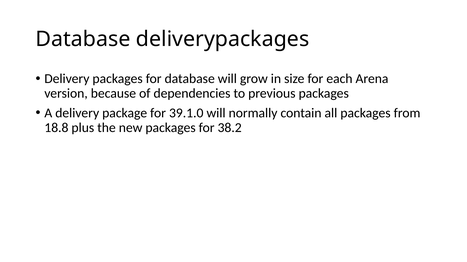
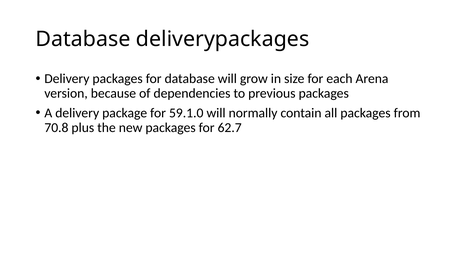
39.1.0: 39.1.0 -> 59.1.0 (186, 113)
18.8: 18.8 -> 70.8 (56, 128)
38.2: 38.2 -> 62.7 (230, 128)
